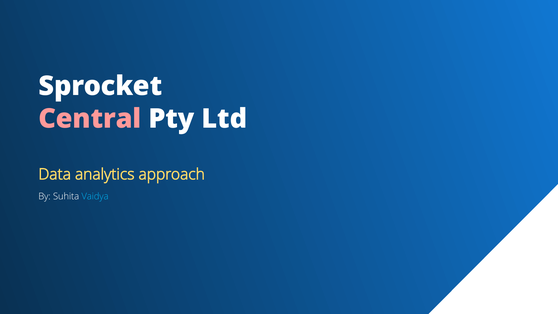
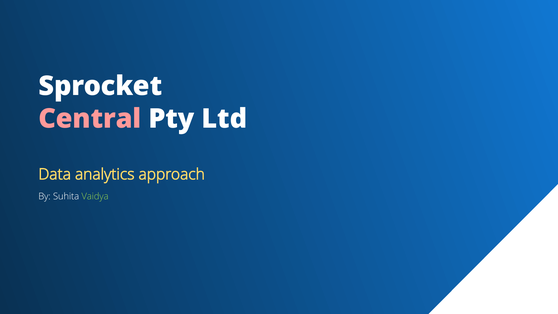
Vaidya colour: light blue -> light green (95, 196)
